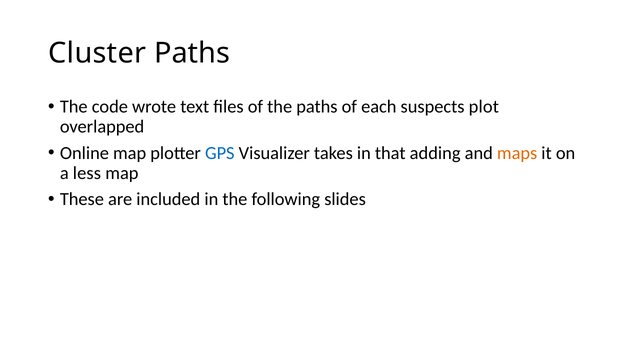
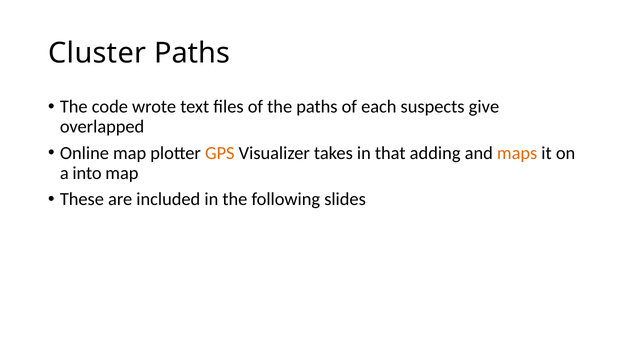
plot: plot -> give (484, 107)
GPS colour: blue -> orange (220, 153)
less: less -> into (87, 173)
